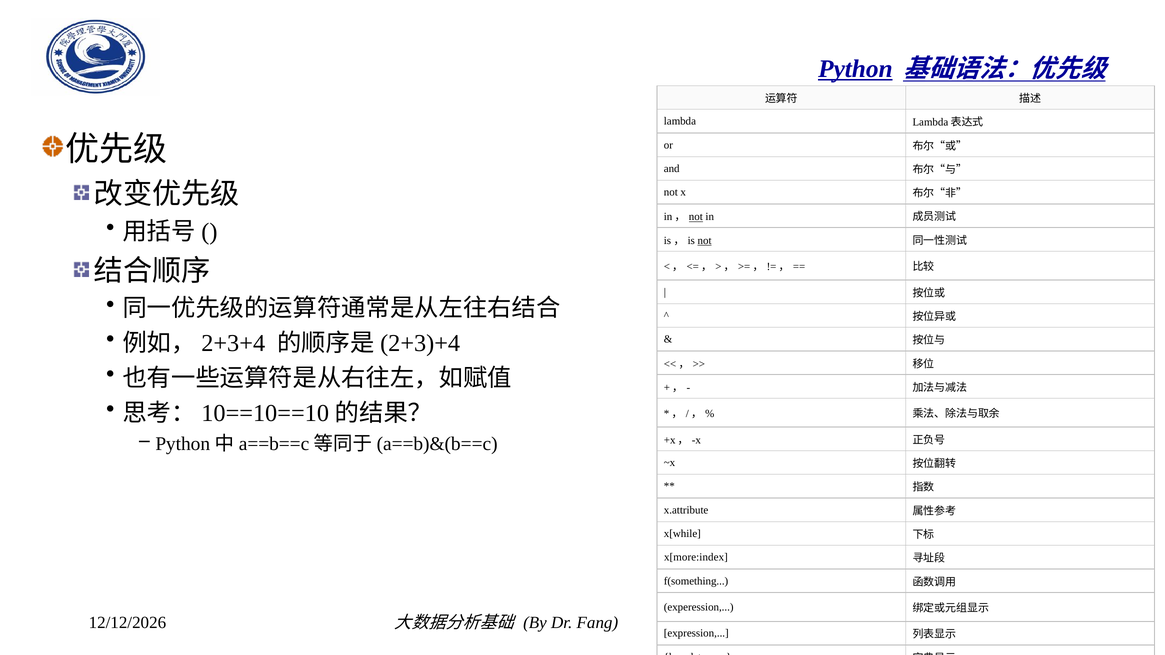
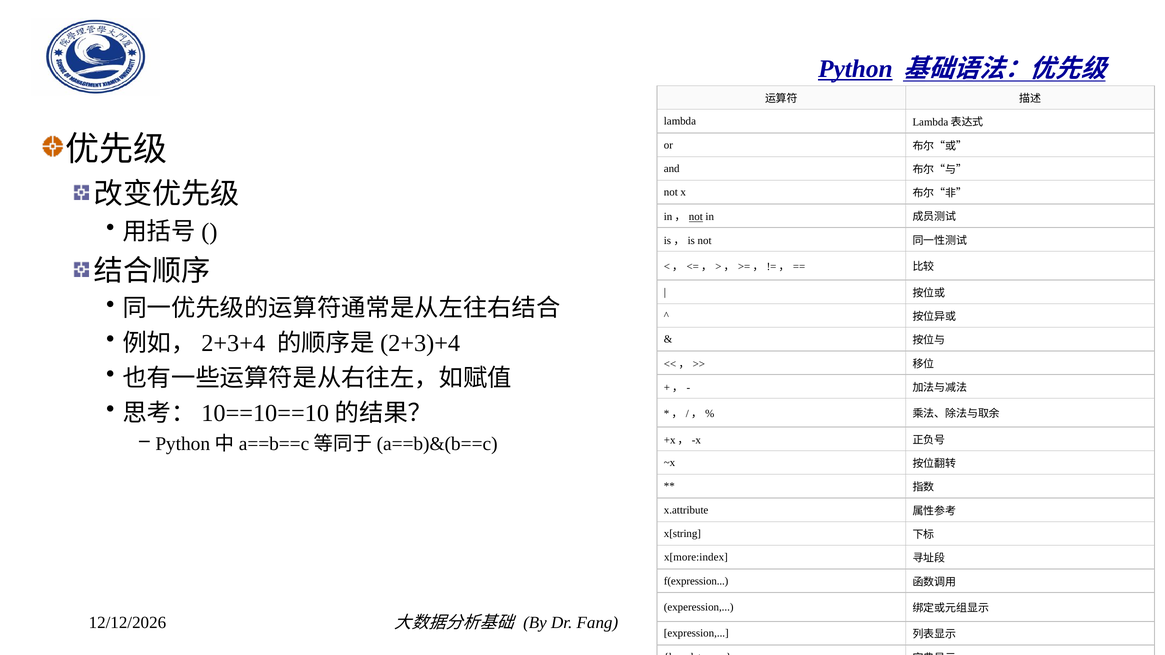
not underline: present -> none (705, 241)
x[while: x[while -> x[string (682, 534)
f(something: f(something -> f(expression (696, 581)
